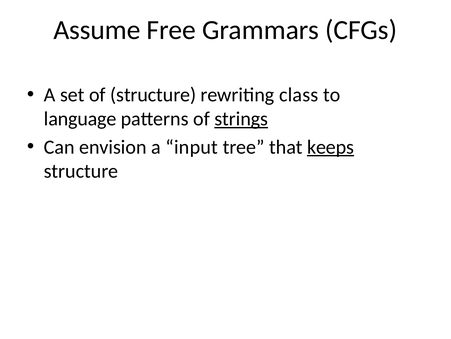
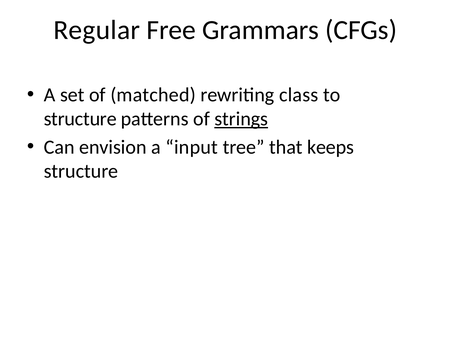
Assume: Assume -> Regular (97, 30)
of structure: structure -> matched (153, 95)
language: language -> structure (80, 119)
keeps underline: present -> none (331, 147)
